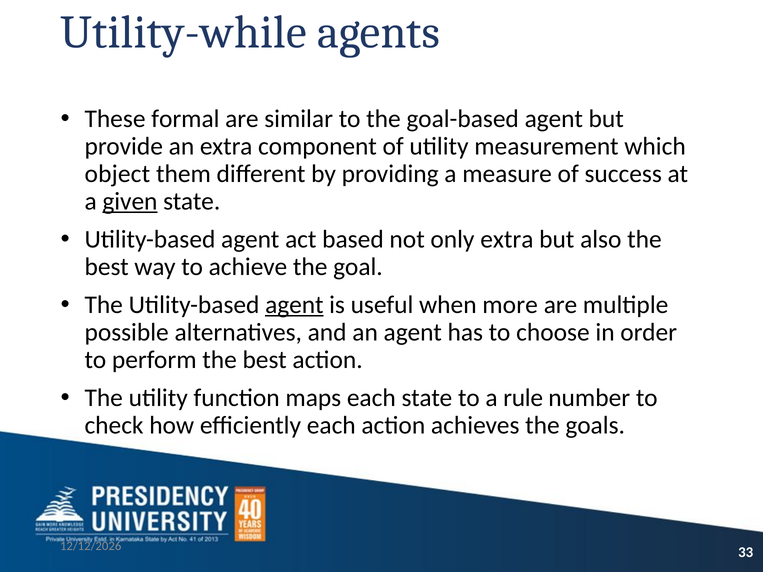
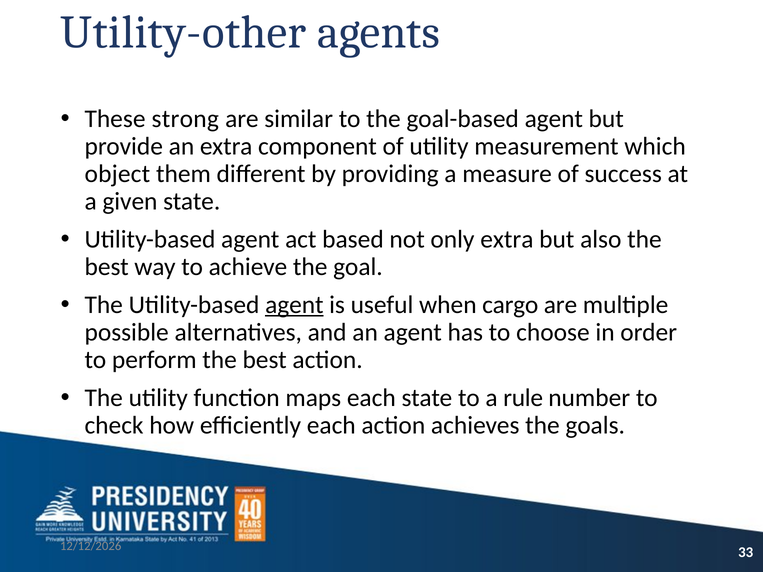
Utility-while: Utility-while -> Utility-other (183, 33)
formal: formal -> strong (185, 119)
given underline: present -> none (130, 202)
more: more -> cargo (510, 305)
